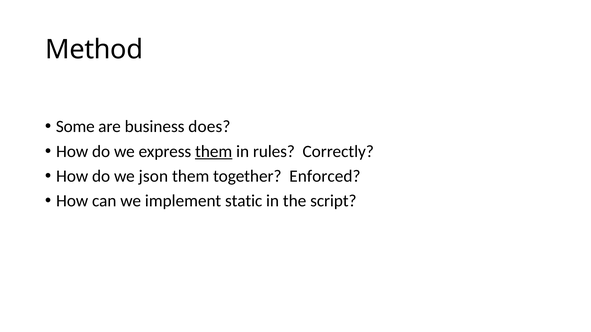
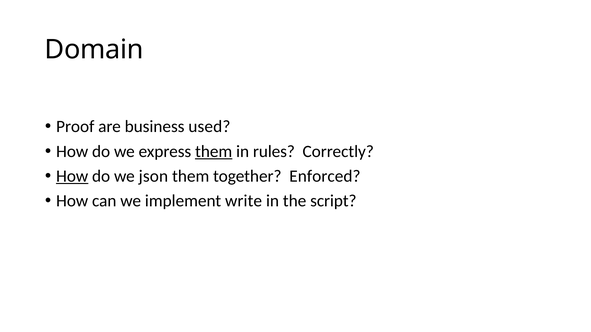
Method: Method -> Domain (94, 50)
Some: Some -> Proof (75, 127)
does: does -> used (209, 127)
How underline: none -> present (72, 176)
static: static -> write (244, 201)
